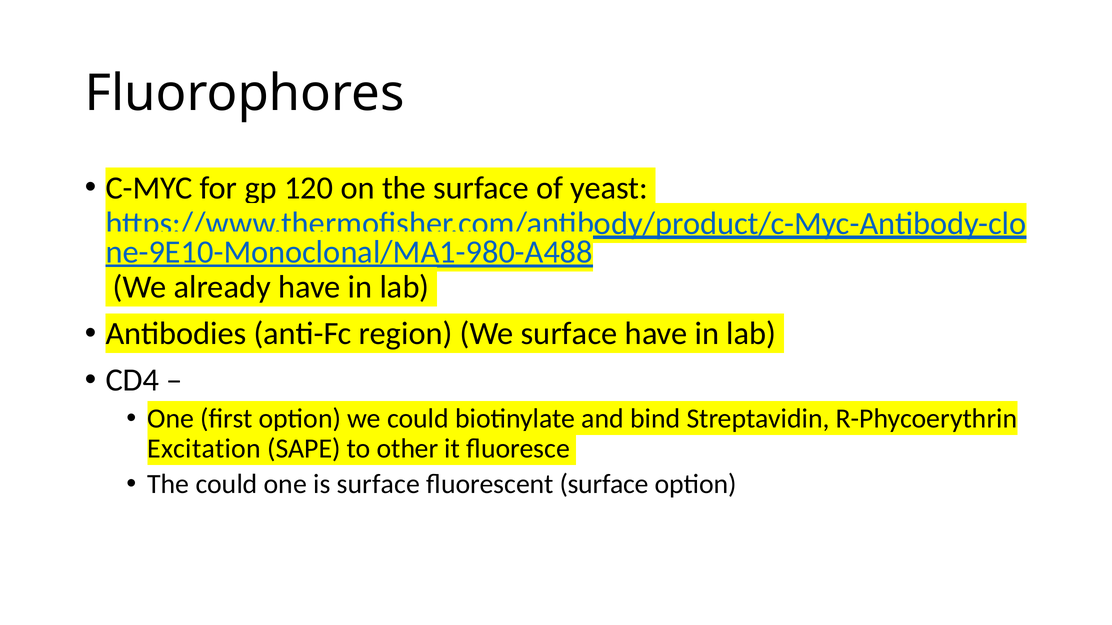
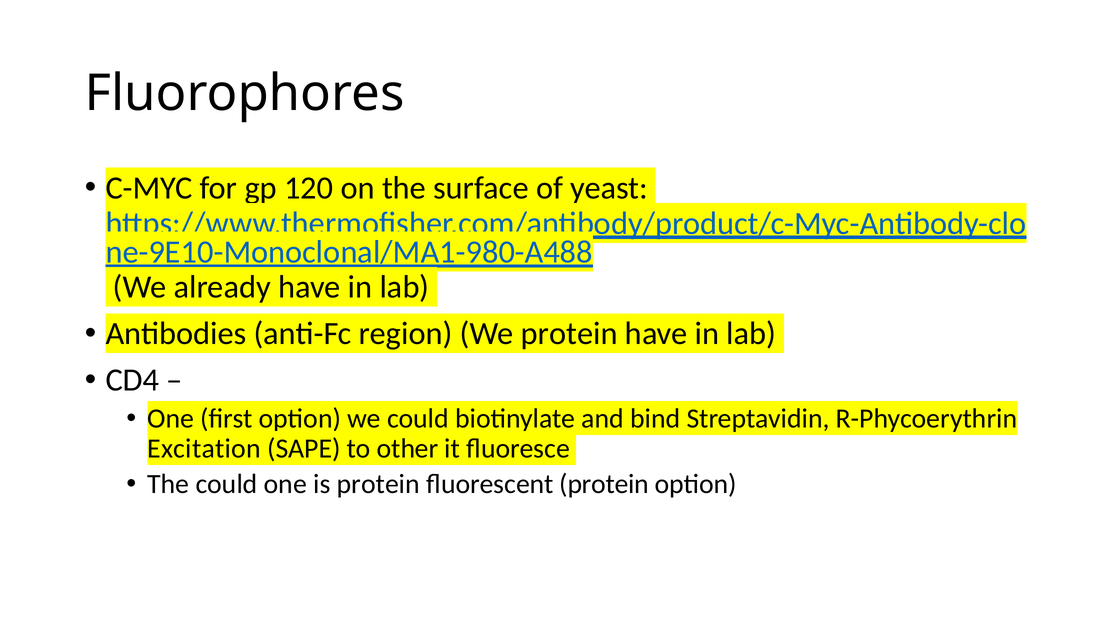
We surface: surface -> protein (569, 334)
is surface: surface -> protein (378, 485)
fluorescent surface: surface -> protein (604, 485)
